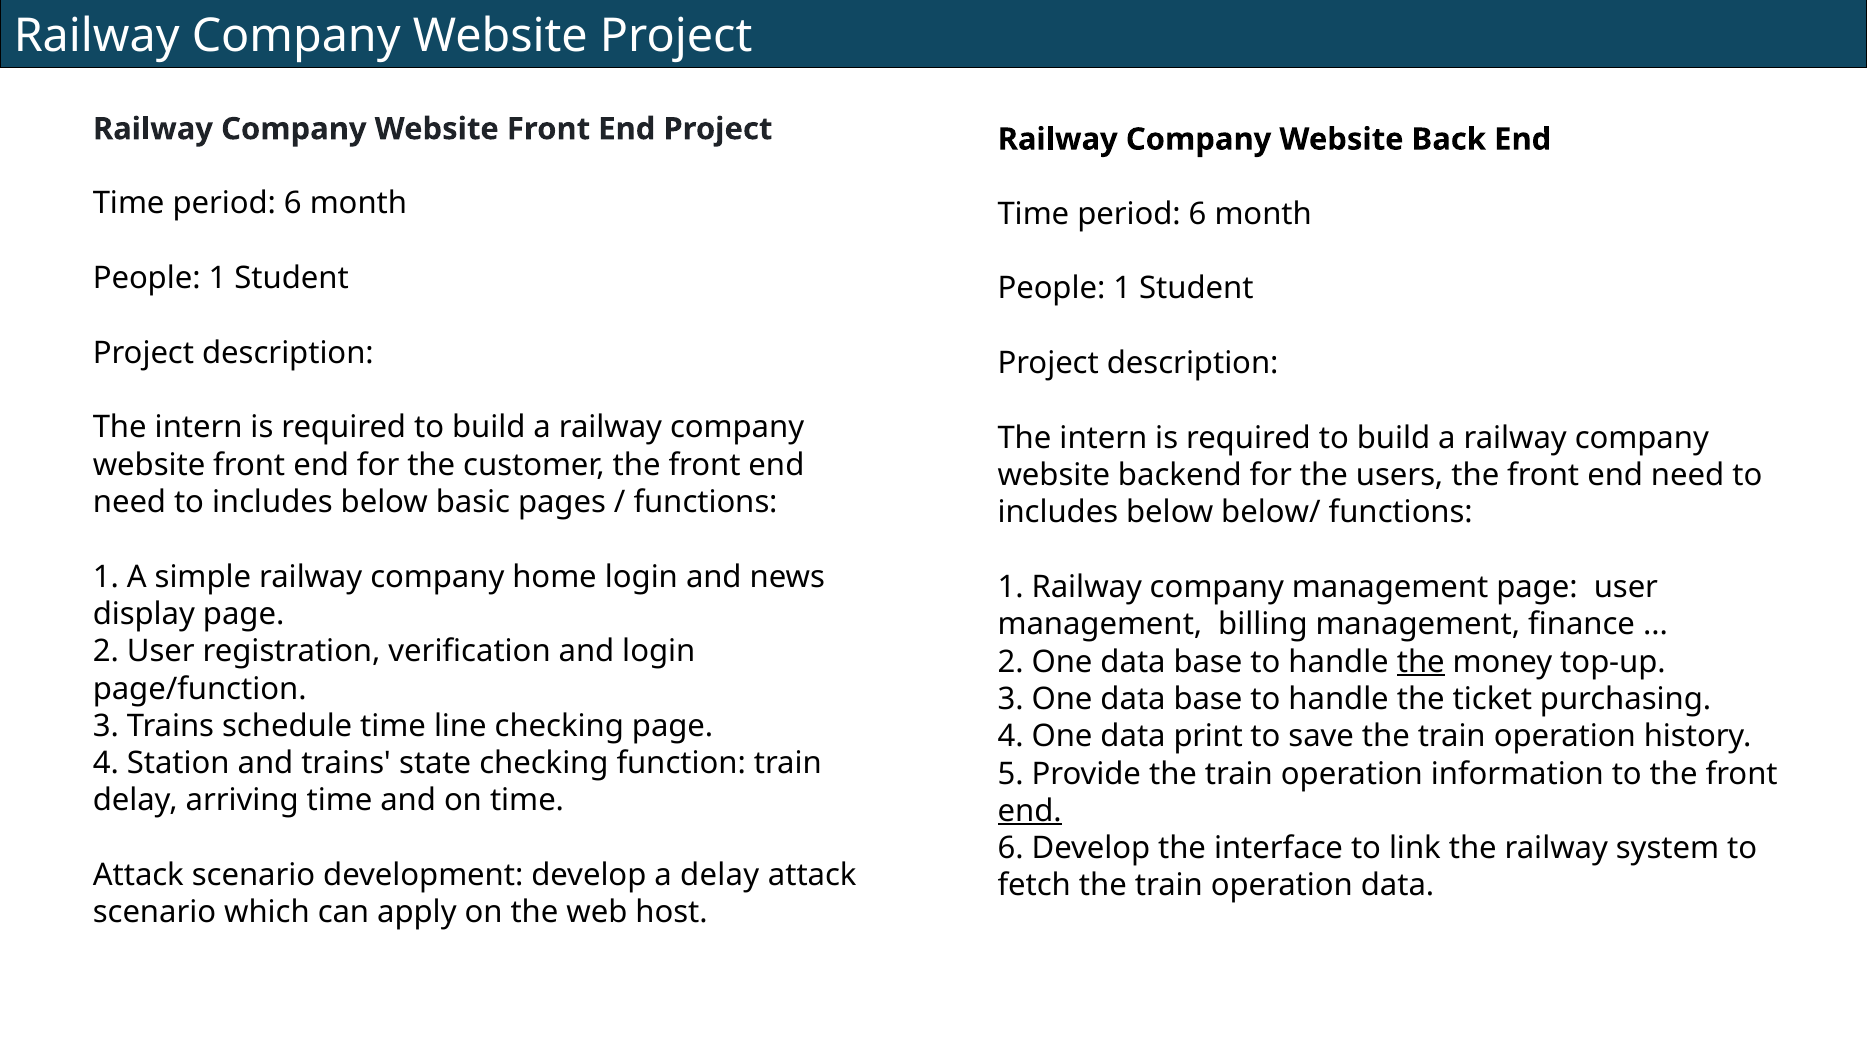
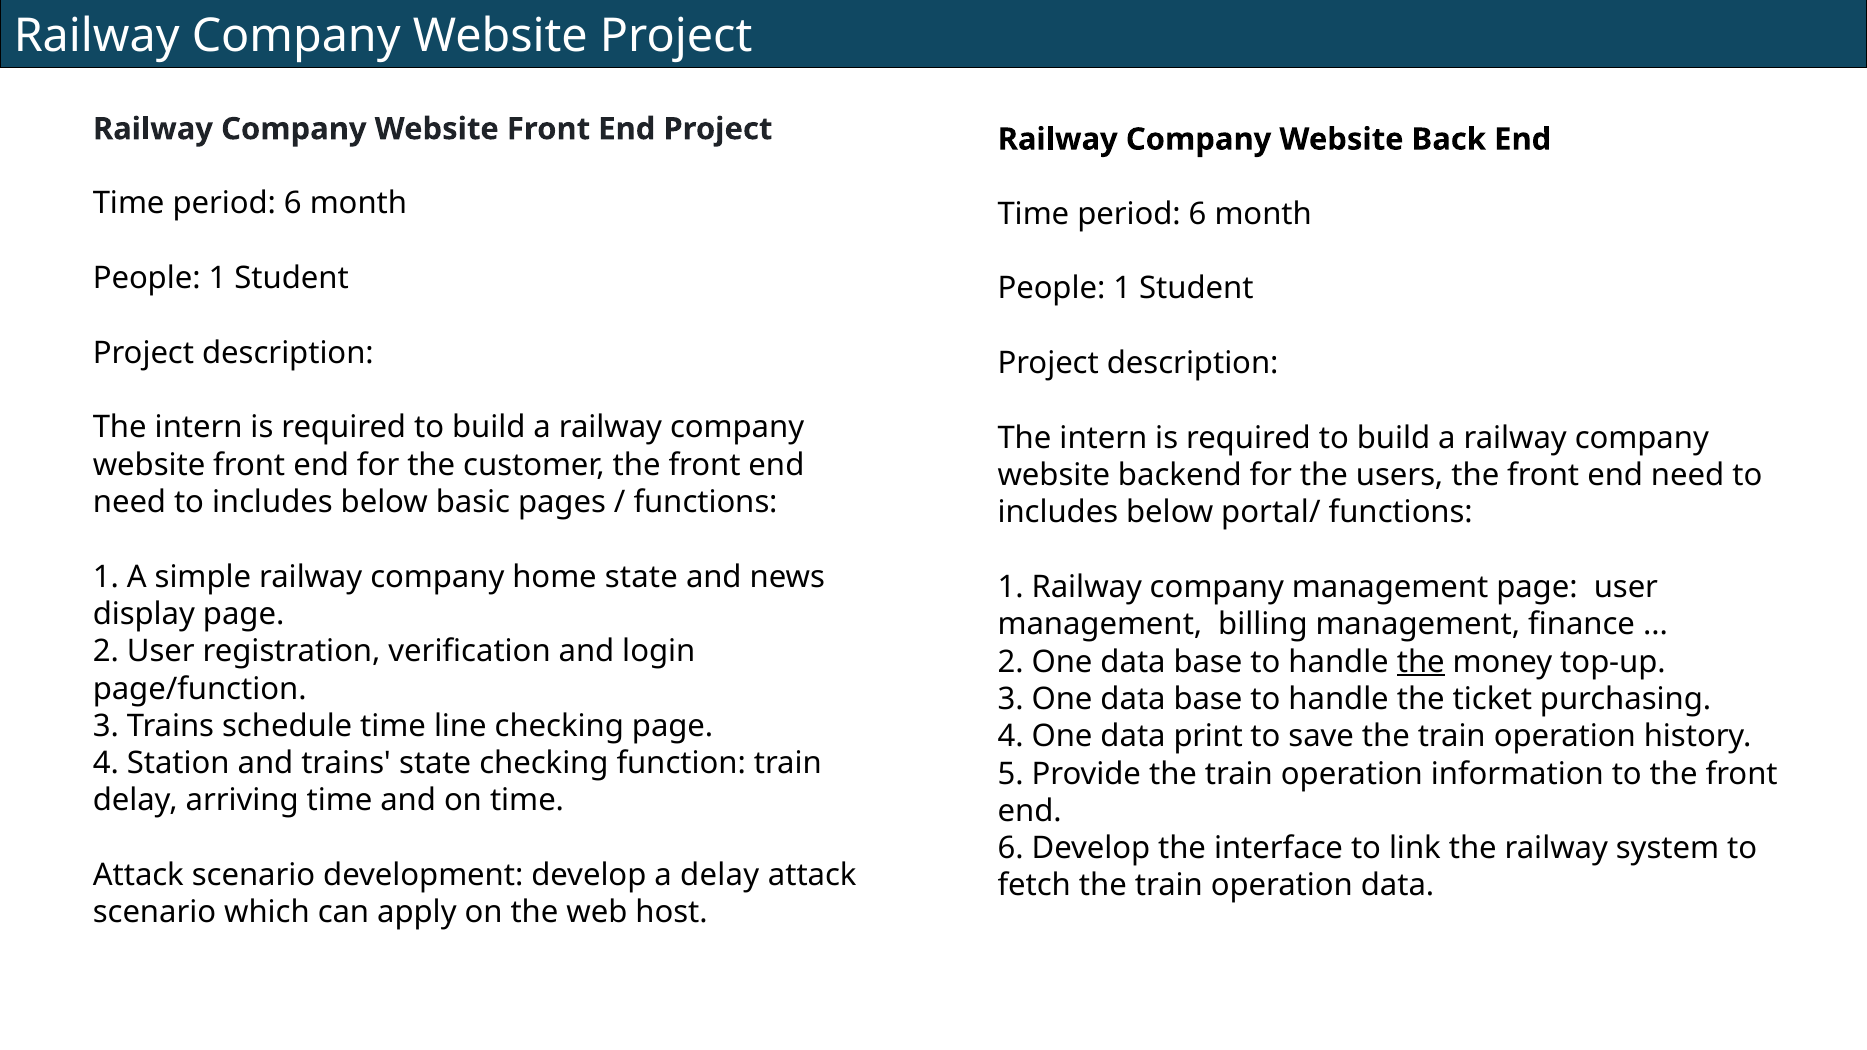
below/: below/ -> portal/ (1271, 513)
home login: login -> state (641, 577)
end underline: present -> none (1030, 811)
